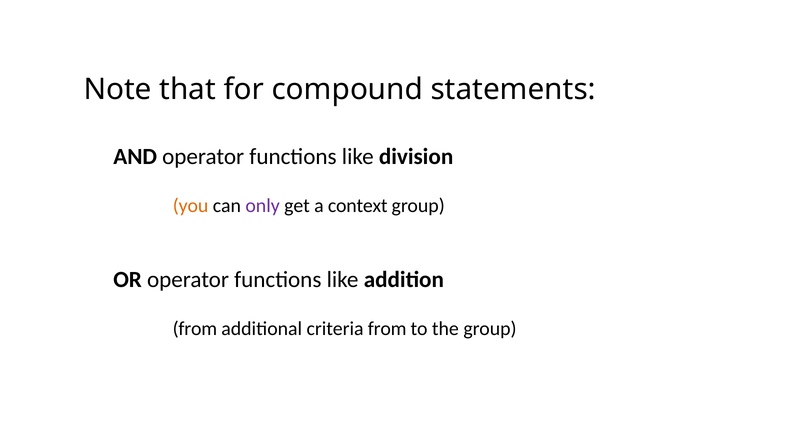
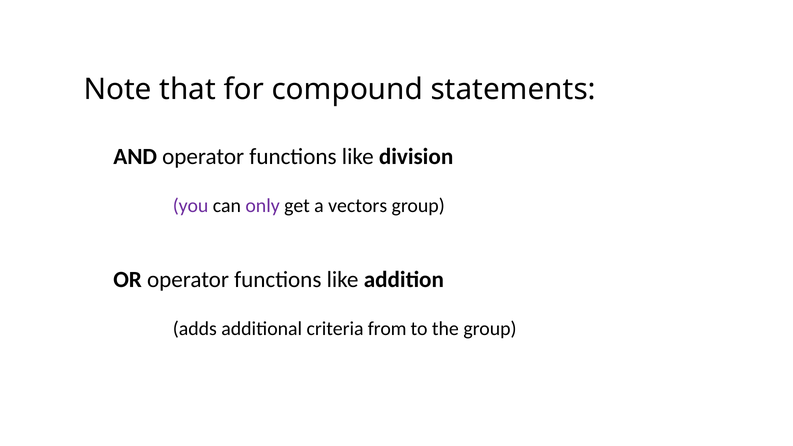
you colour: orange -> purple (191, 206)
context: context -> vectors (358, 206)
from: from -> adds (195, 329)
